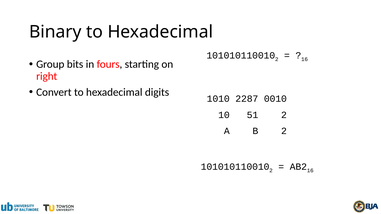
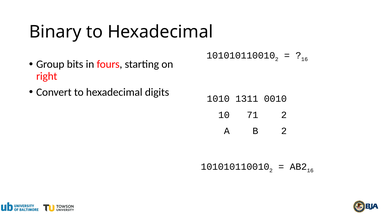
2287: 2287 -> 1311 (247, 99)
51: 51 -> 71 (253, 115)
